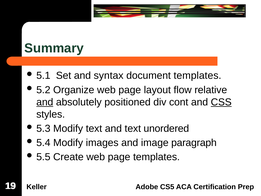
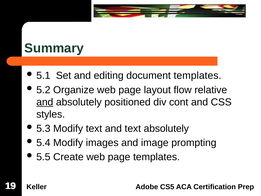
syntax: syntax -> editing (109, 76)
CSS underline: present -> none (221, 102)
text unordered: unordered -> absolutely (166, 128)
paragraph: paragraph -> prompting (194, 143)
